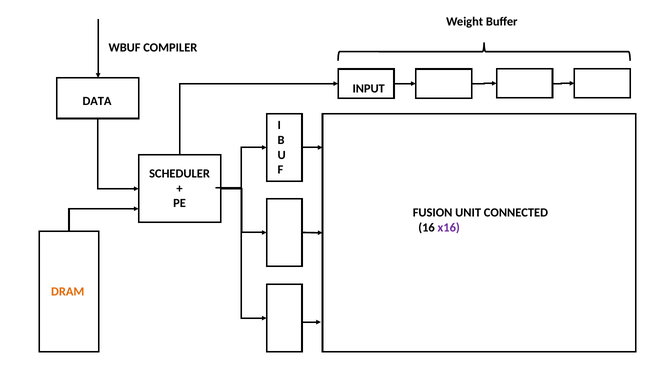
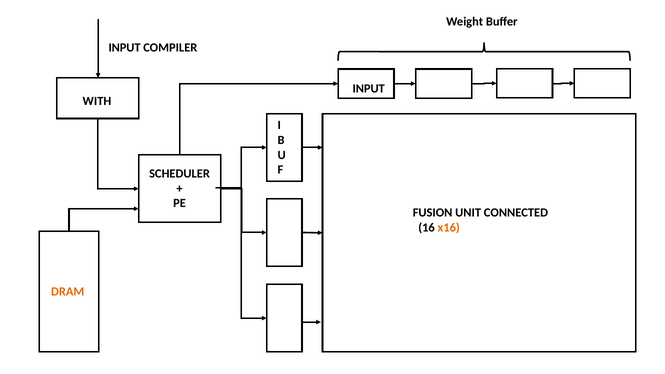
WBUF: WBUF -> INPUT (125, 48)
DATA: DATA -> WITH (97, 101)
x16 colour: purple -> orange (449, 227)
